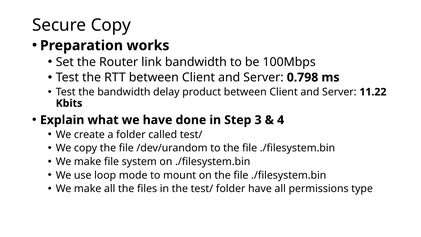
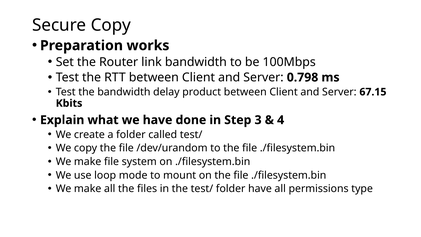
11.22: 11.22 -> 67.15 (373, 92)
